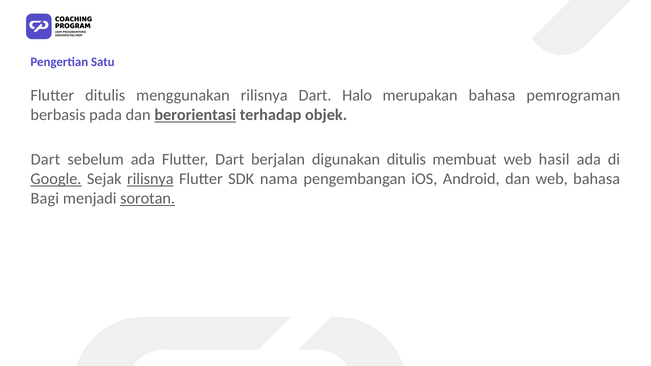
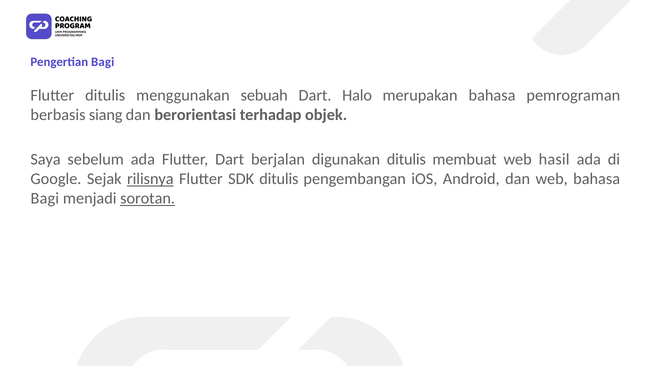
Pengertian Satu: Satu -> Bagi (103, 62)
menggunakan rilisnya: rilisnya -> sebuah (264, 95)
pada: pada -> siang (106, 115)
berorientasi underline: present -> none (195, 115)
Dart: Dart -> Saya (46, 159)
Google underline: present -> none (56, 179)
SDK nama: nama -> ditulis (279, 179)
